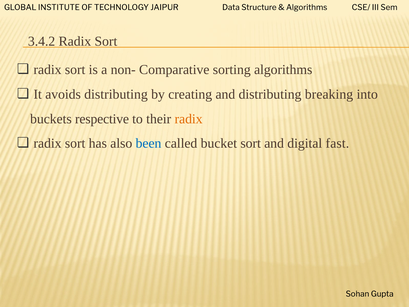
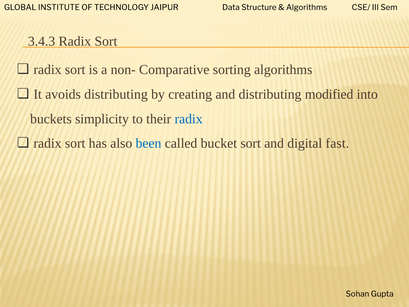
3.4.2: 3.4.2 -> 3.4.3 (42, 41)
breaking: breaking -> modified (329, 94)
respective: respective -> simplicity (102, 119)
radix colour: orange -> blue (189, 119)
